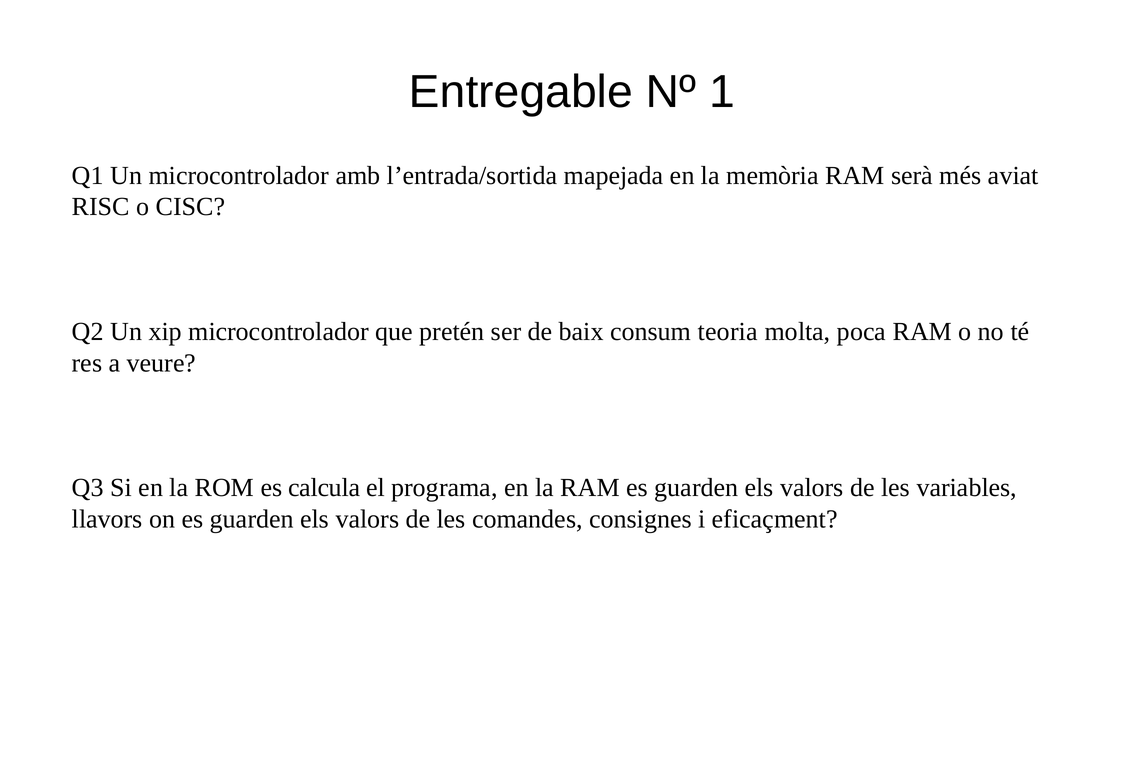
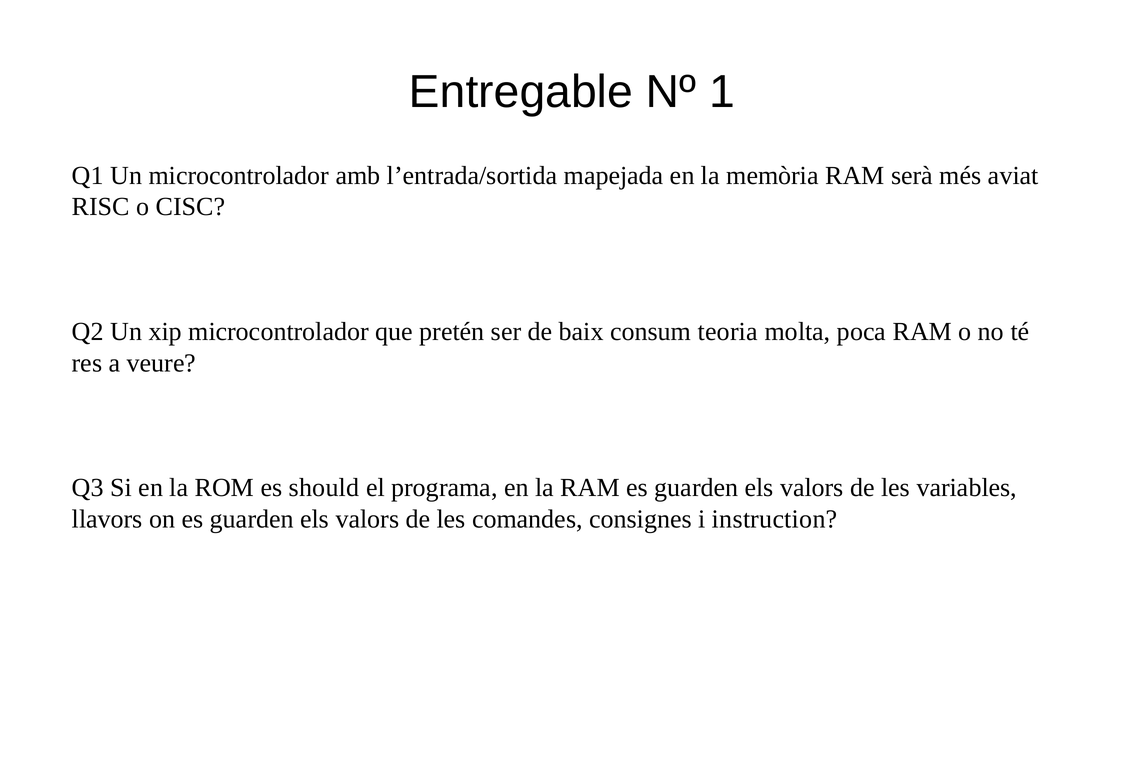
calcula: calcula -> should (324, 488)
eficaçment: eficaçment -> instruction (775, 519)
